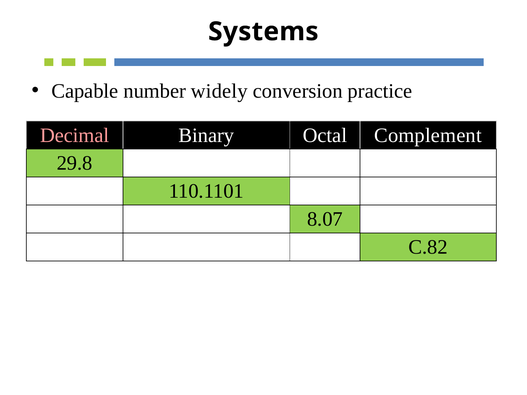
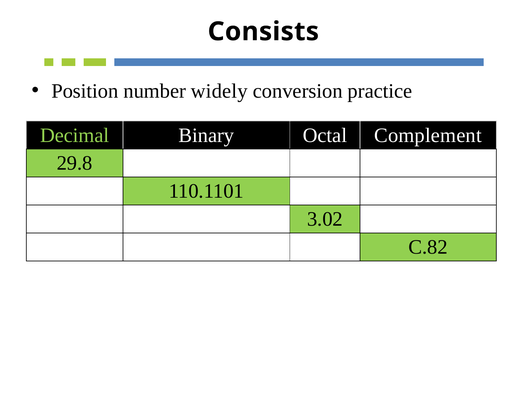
Systems: Systems -> Consists (263, 32)
Capable: Capable -> Position (85, 91)
Decimal colour: pink -> light green (75, 135)
8.07: 8.07 -> 3.02 (325, 219)
